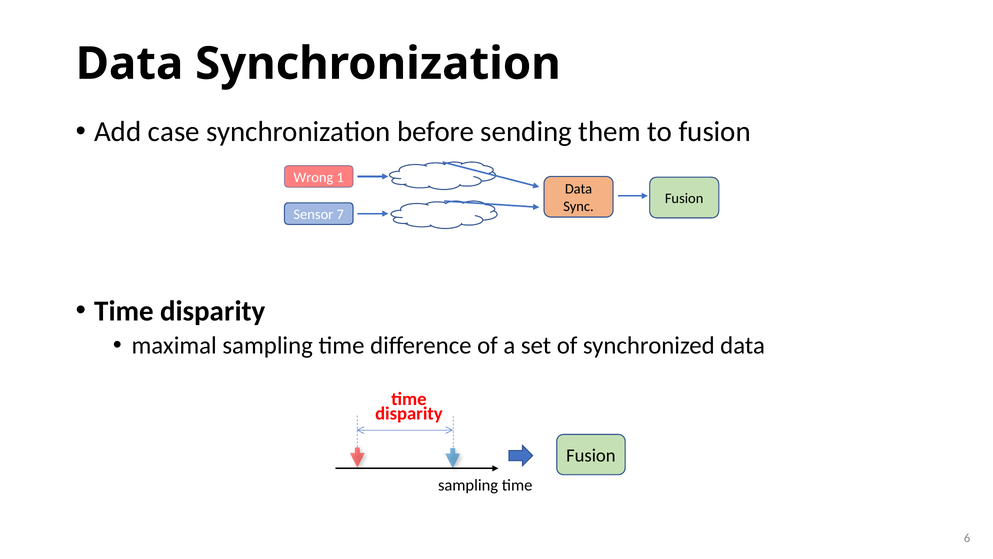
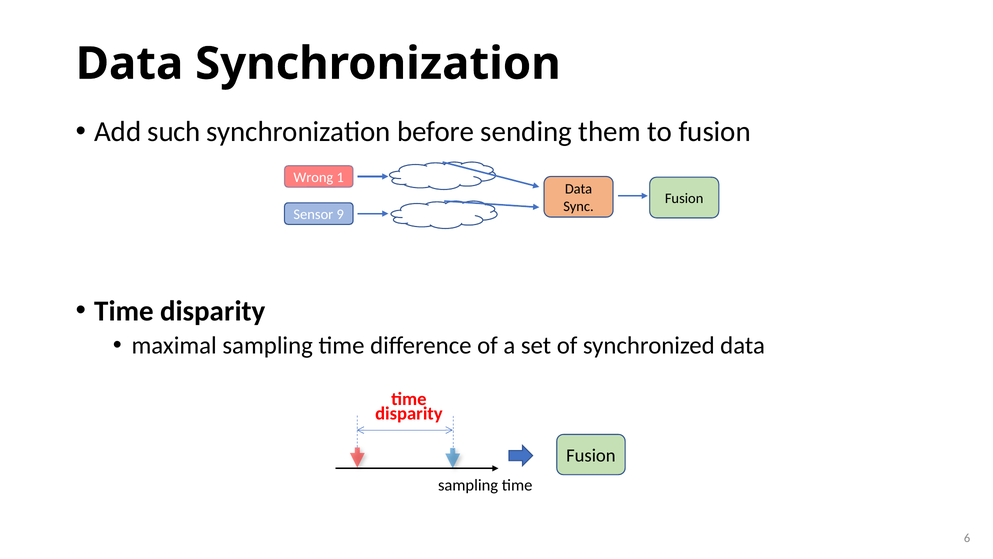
case: case -> such (174, 132)
7: 7 -> 9 (340, 214)
